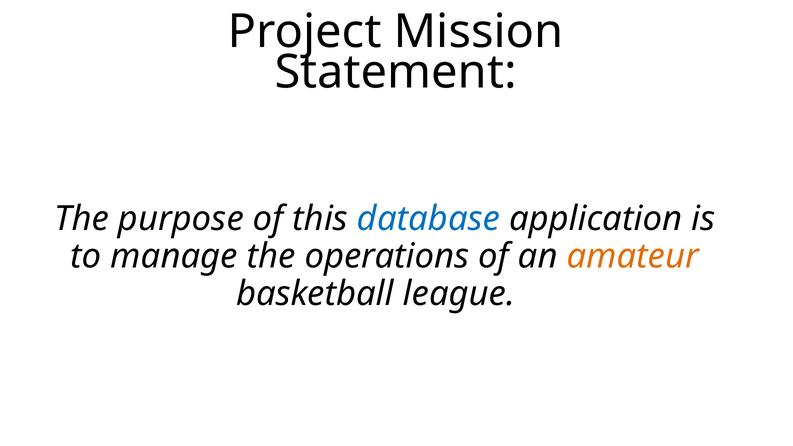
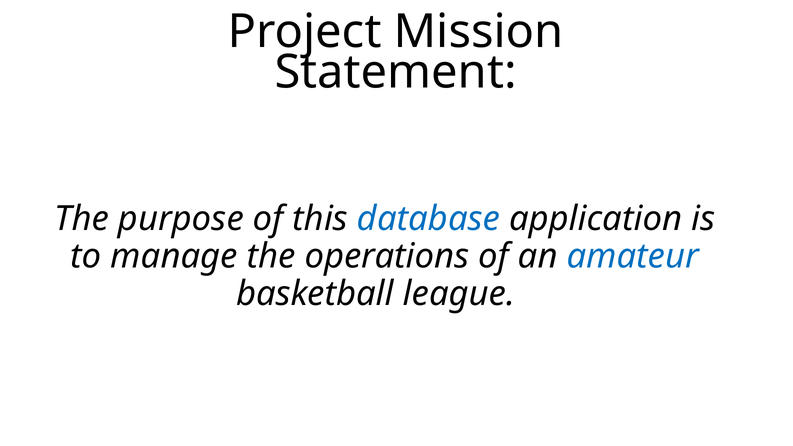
amateur colour: orange -> blue (633, 256)
